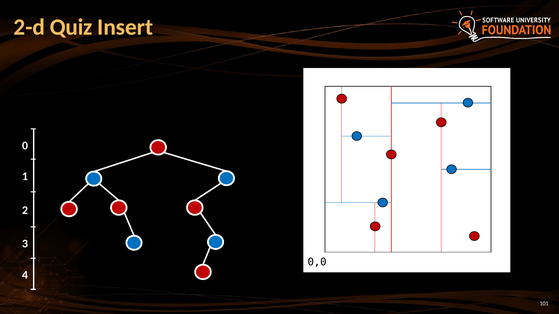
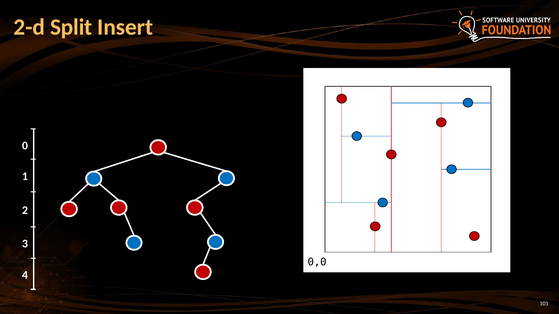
Quiz: Quiz -> Split (71, 27)
